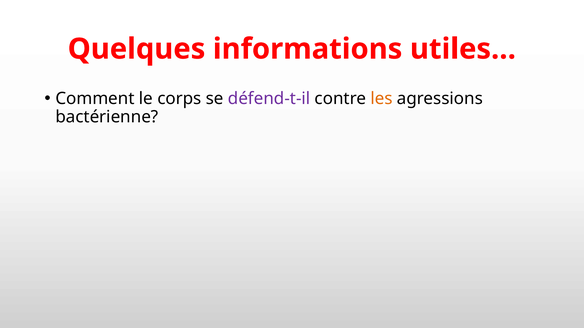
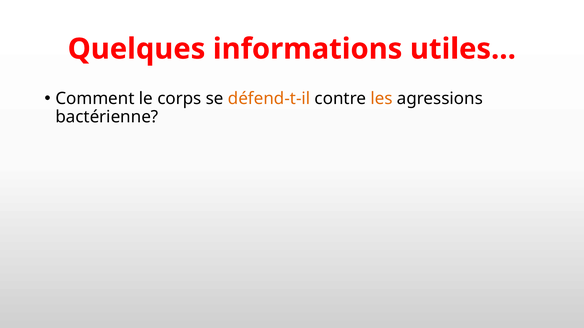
défend-t-il colour: purple -> orange (269, 99)
